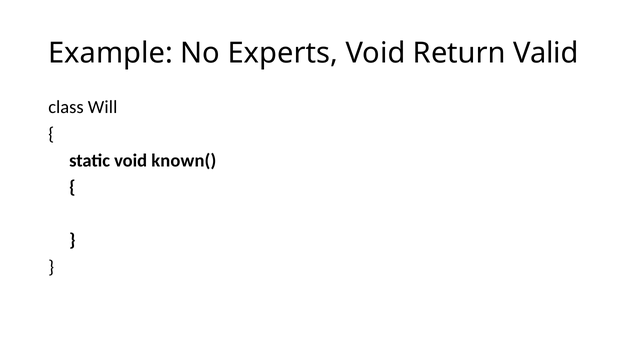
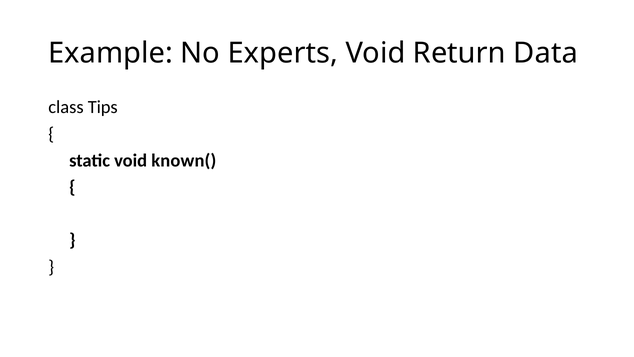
Valid: Valid -> Data (546, 53)
Will: Will -> Tips (103, 107)
